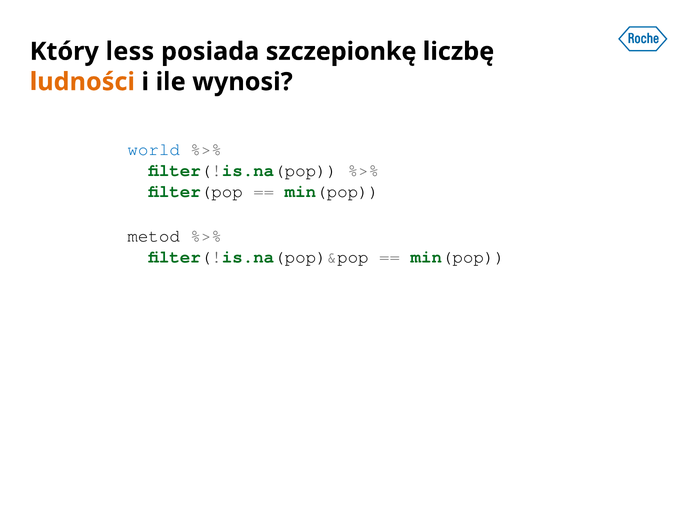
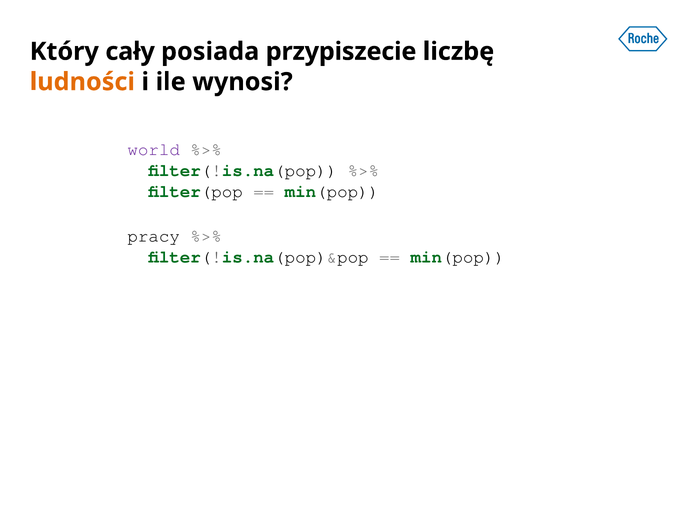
less: less -> cały (130, 52)
szczepionkę: szczepionkę -> przypiszecie (341, 52)
world colour: blue -> purple (154, 150)
metod: metod -> pracy (154, 236)
